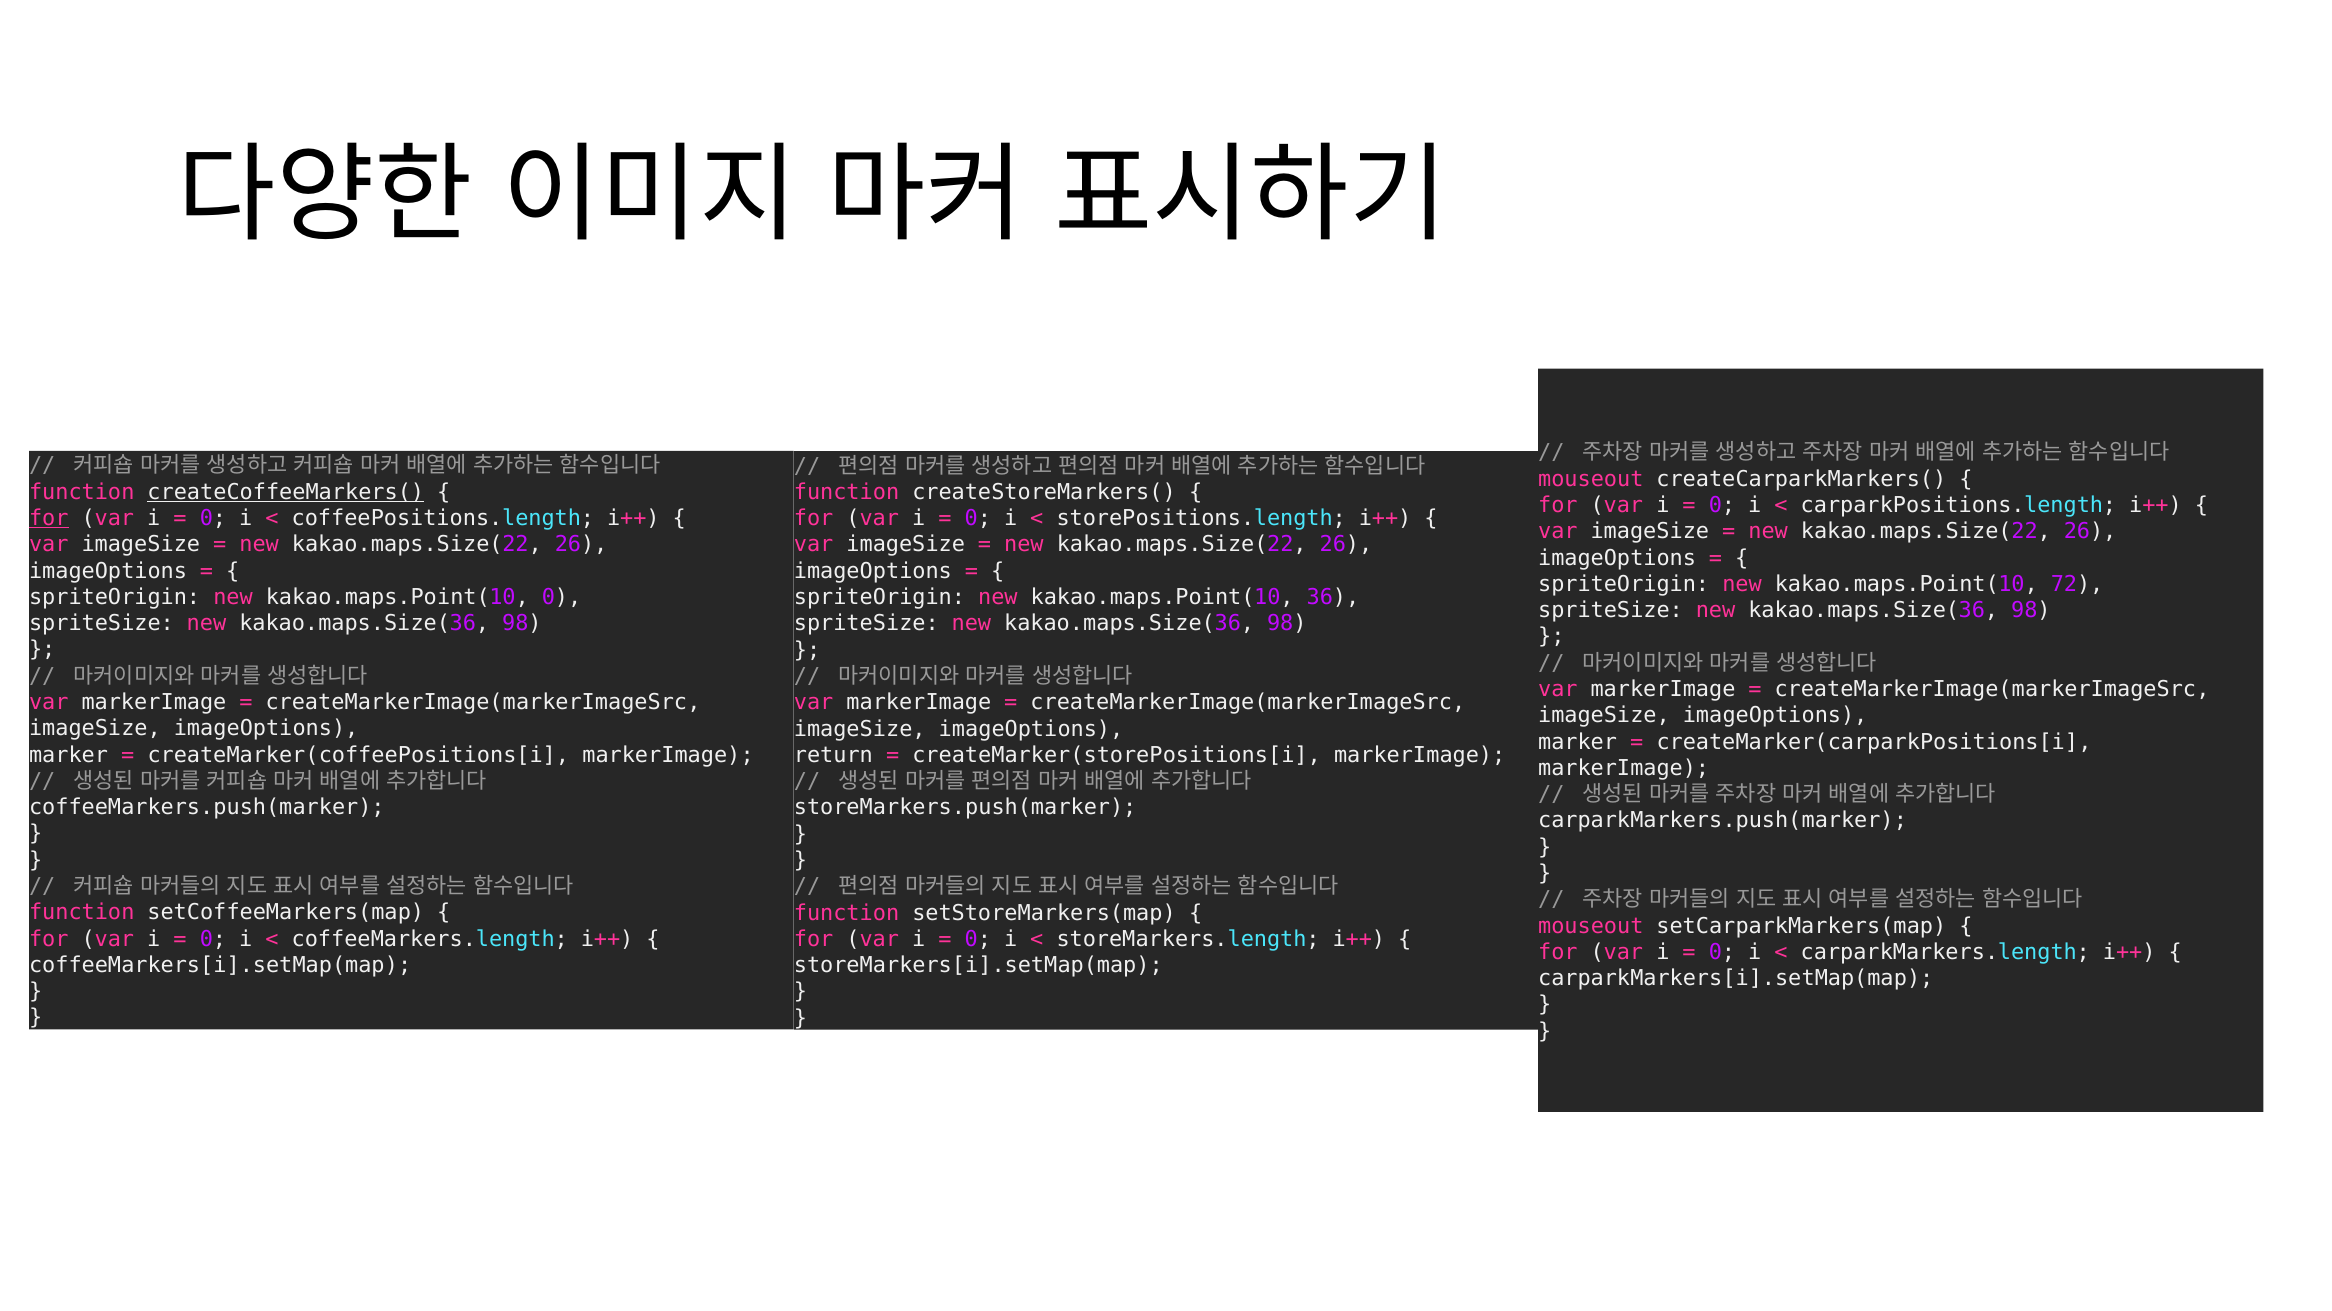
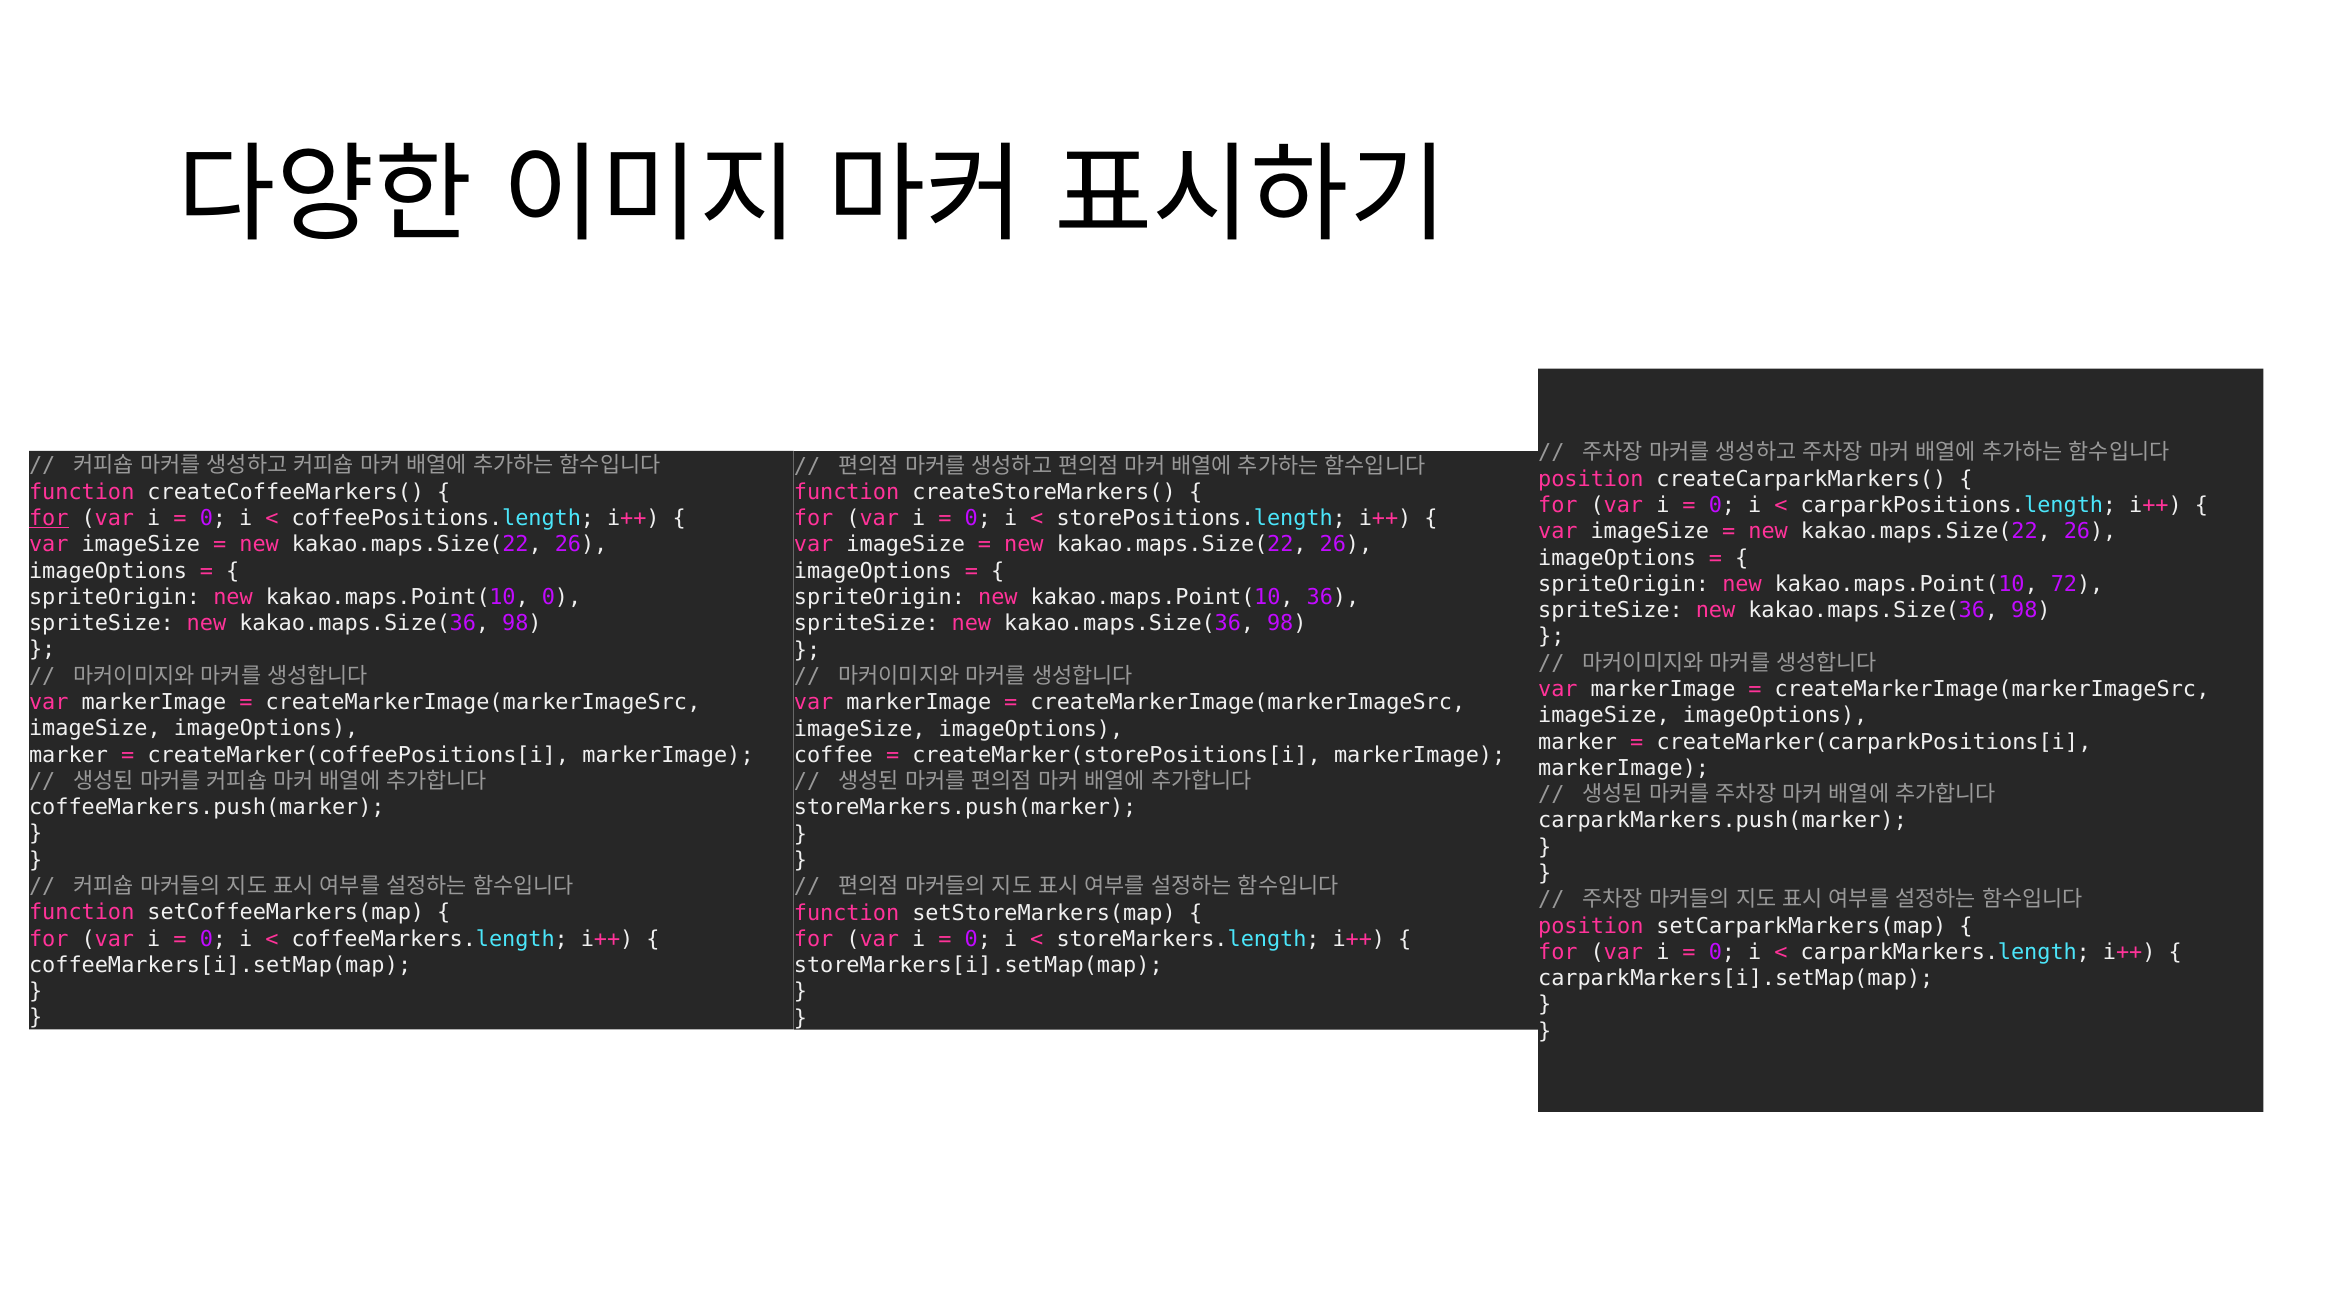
mouseout: mouseout -> position (1591, 479)
createCoffeeMarkers( underline: present -> none (286, 492)
return: return -> coffee (833, 756)
mouseout: mouseout -> position (1591, 926)
